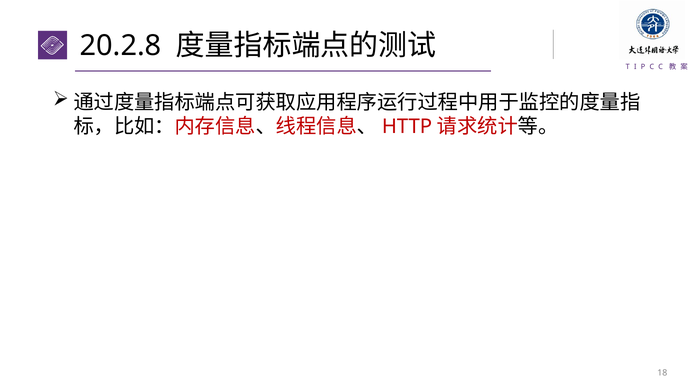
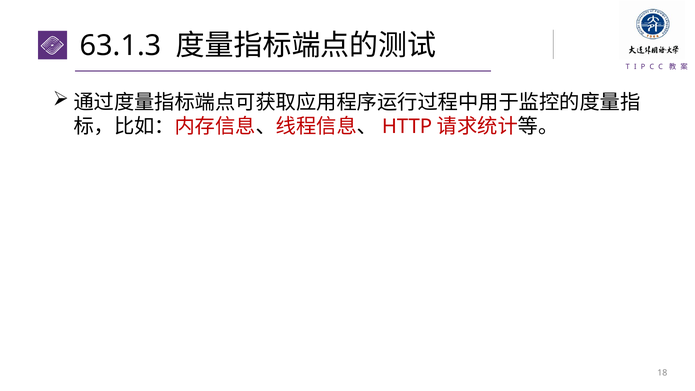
20.2.8: 20.2.8 -> 63.1.3 (121, 46)
